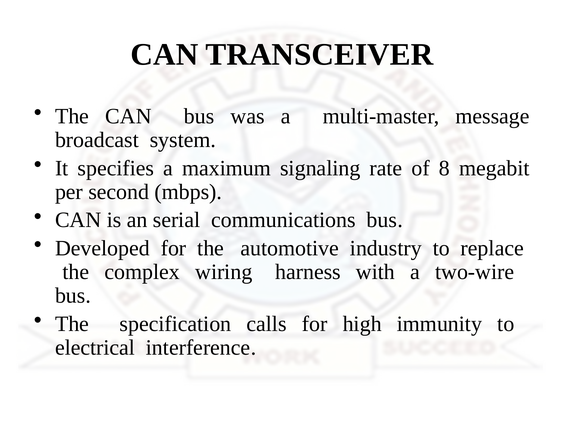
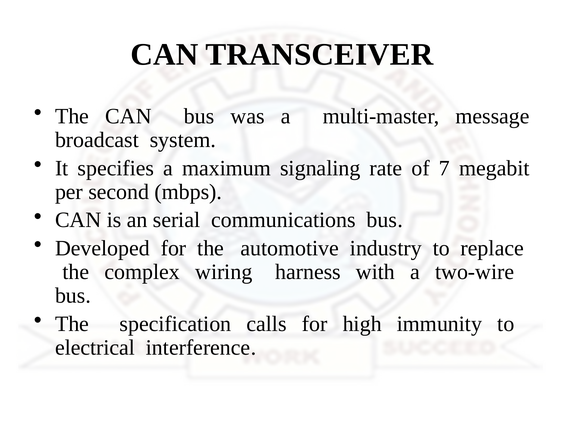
8: 8 -> 7 (444, 168)
